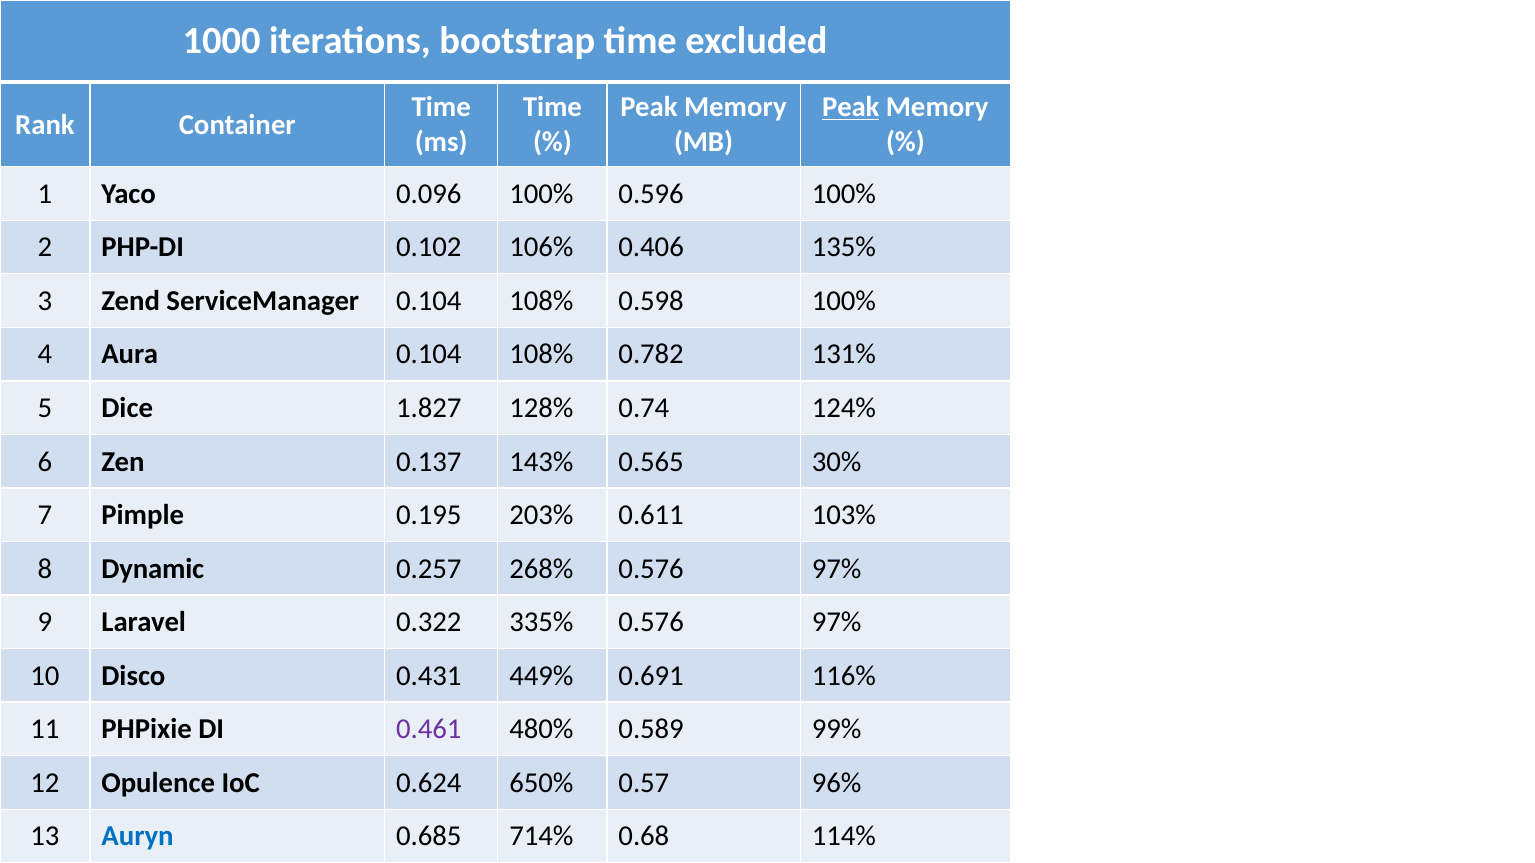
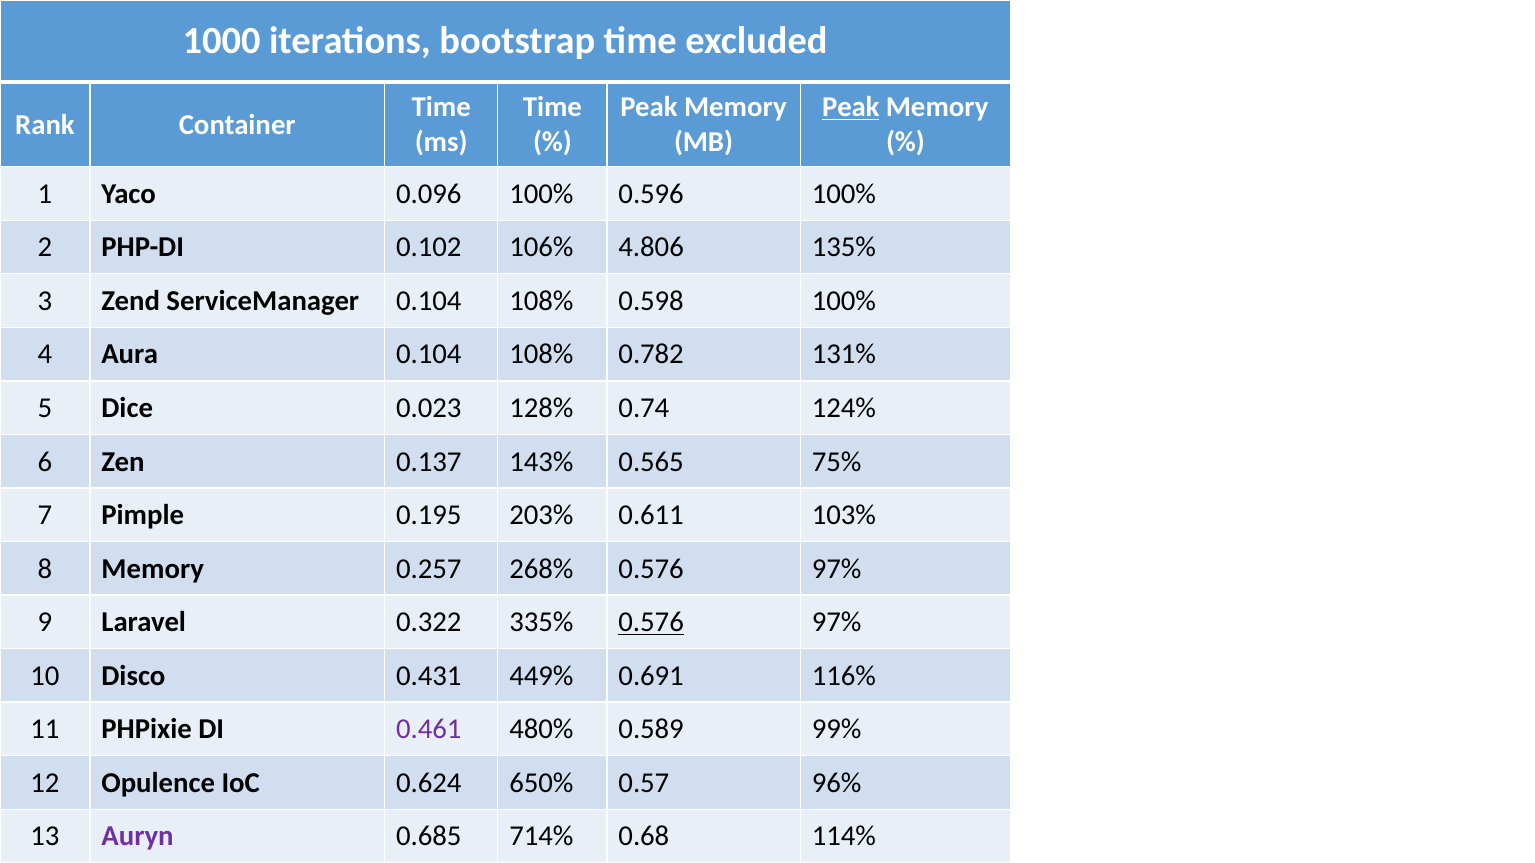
0.406: 0.406 -> 4.806 (651, 247)
1.827: 1.827 -> 0.023 (429, 408)
30%: 30% -> 75% (837, 462)
8 Dynamic: Dynamic -> Memory (153, 569)
0.576 underline: none -> present (651, 623)
Auryn colour: blue -> purple (138, 837)
